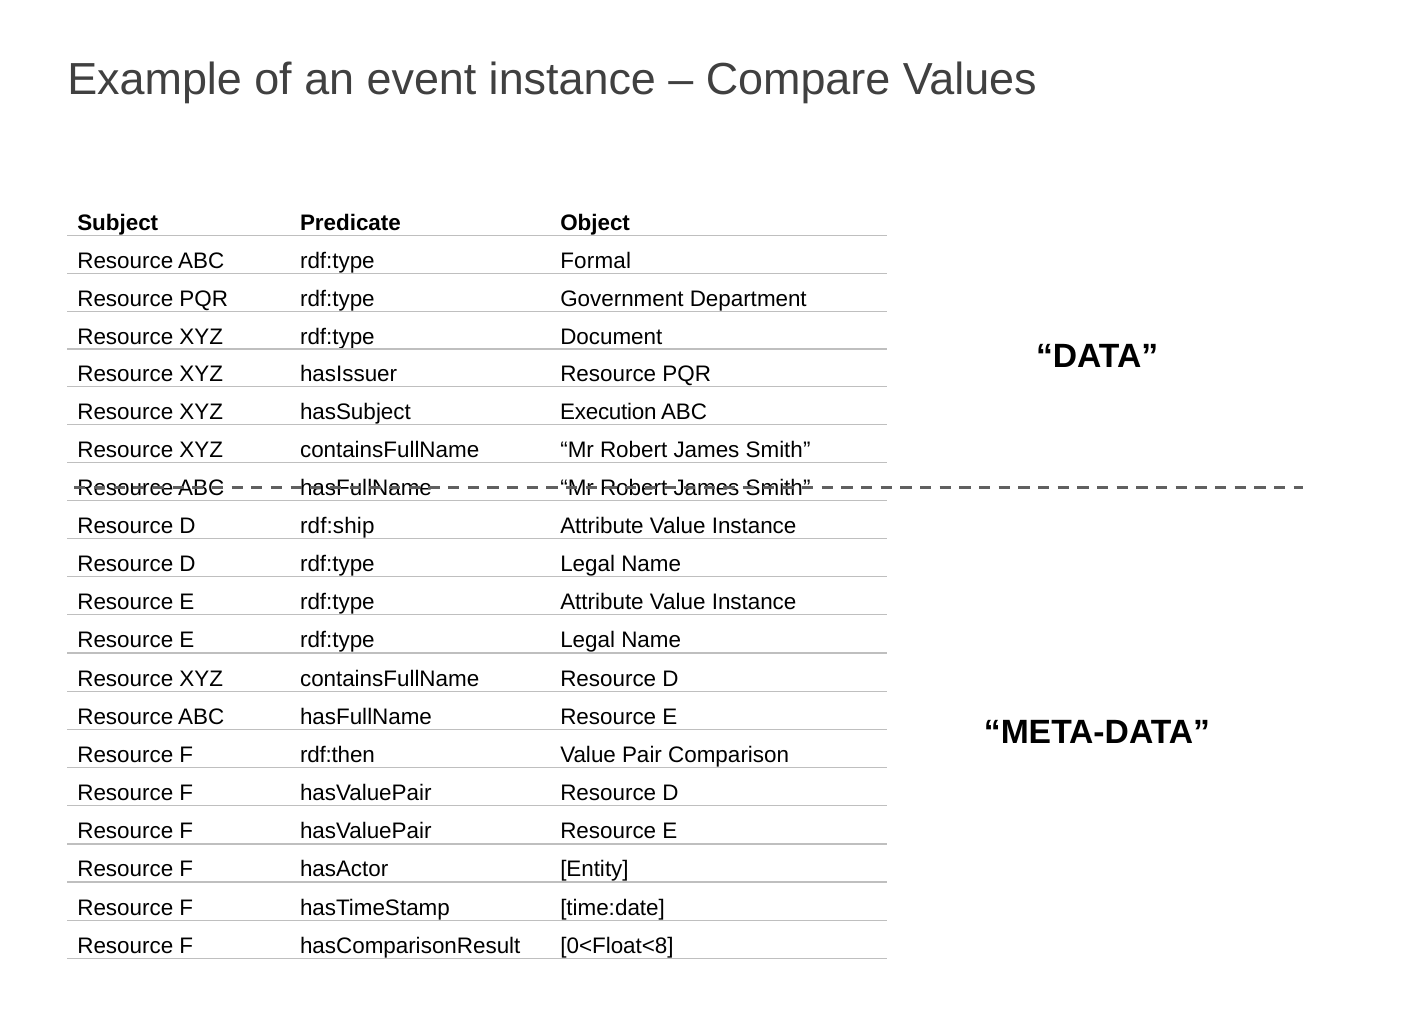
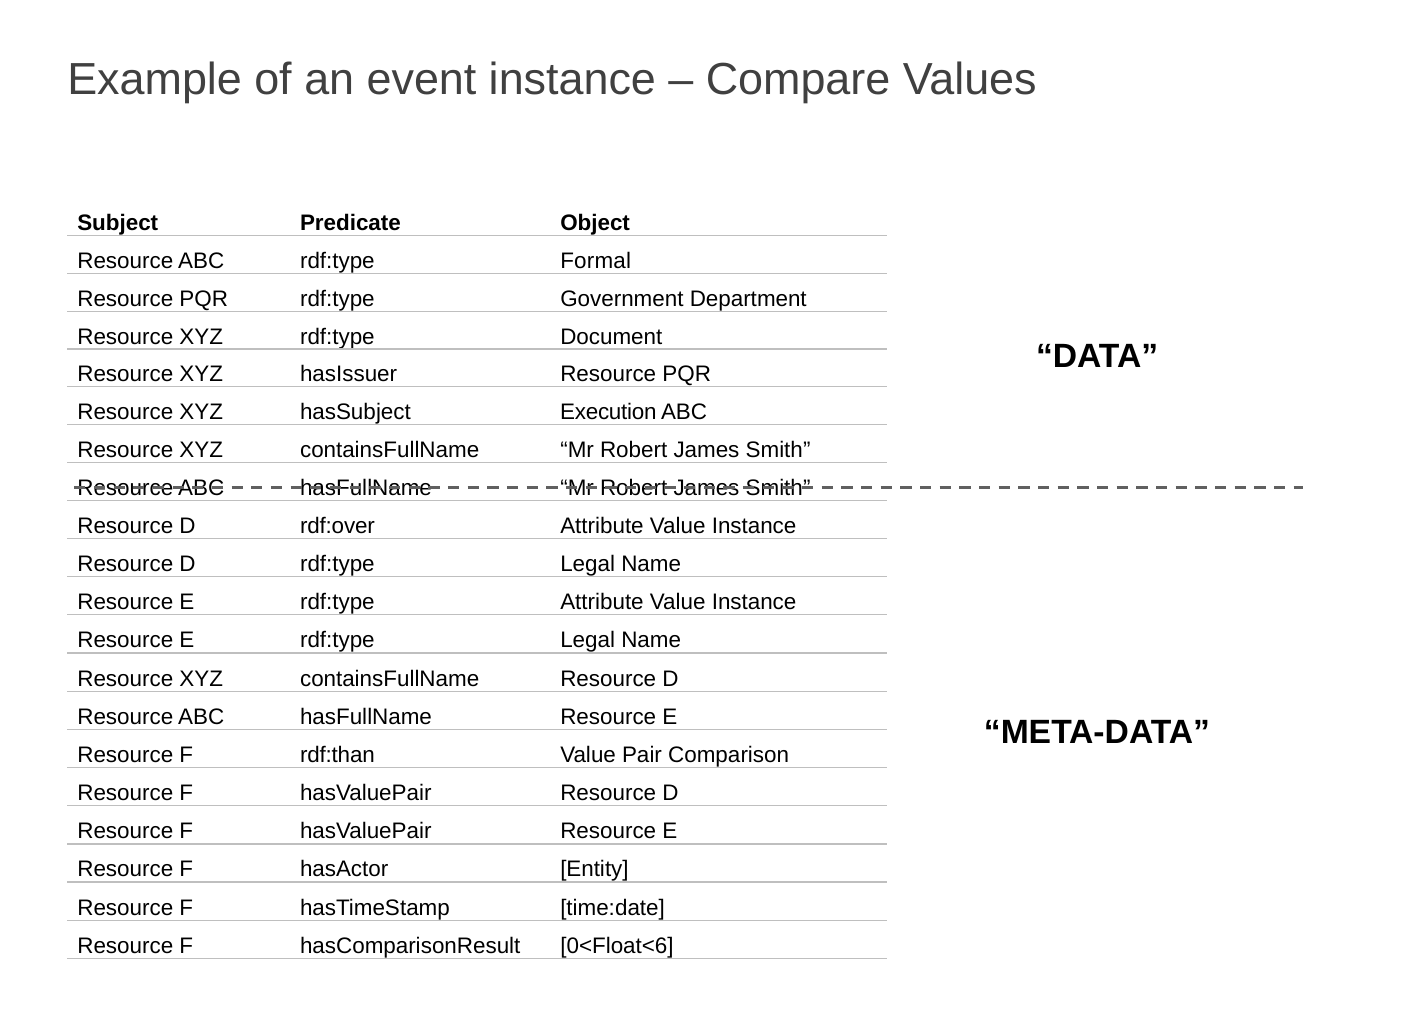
rdf:ship: rdf:ship -> rdf:over (337, 526)
rdf:then: rdf:then -> rdf:than (337, 755)
0<Float<8: 0<Float<8 -> 0<Float<6 (617, 946)
